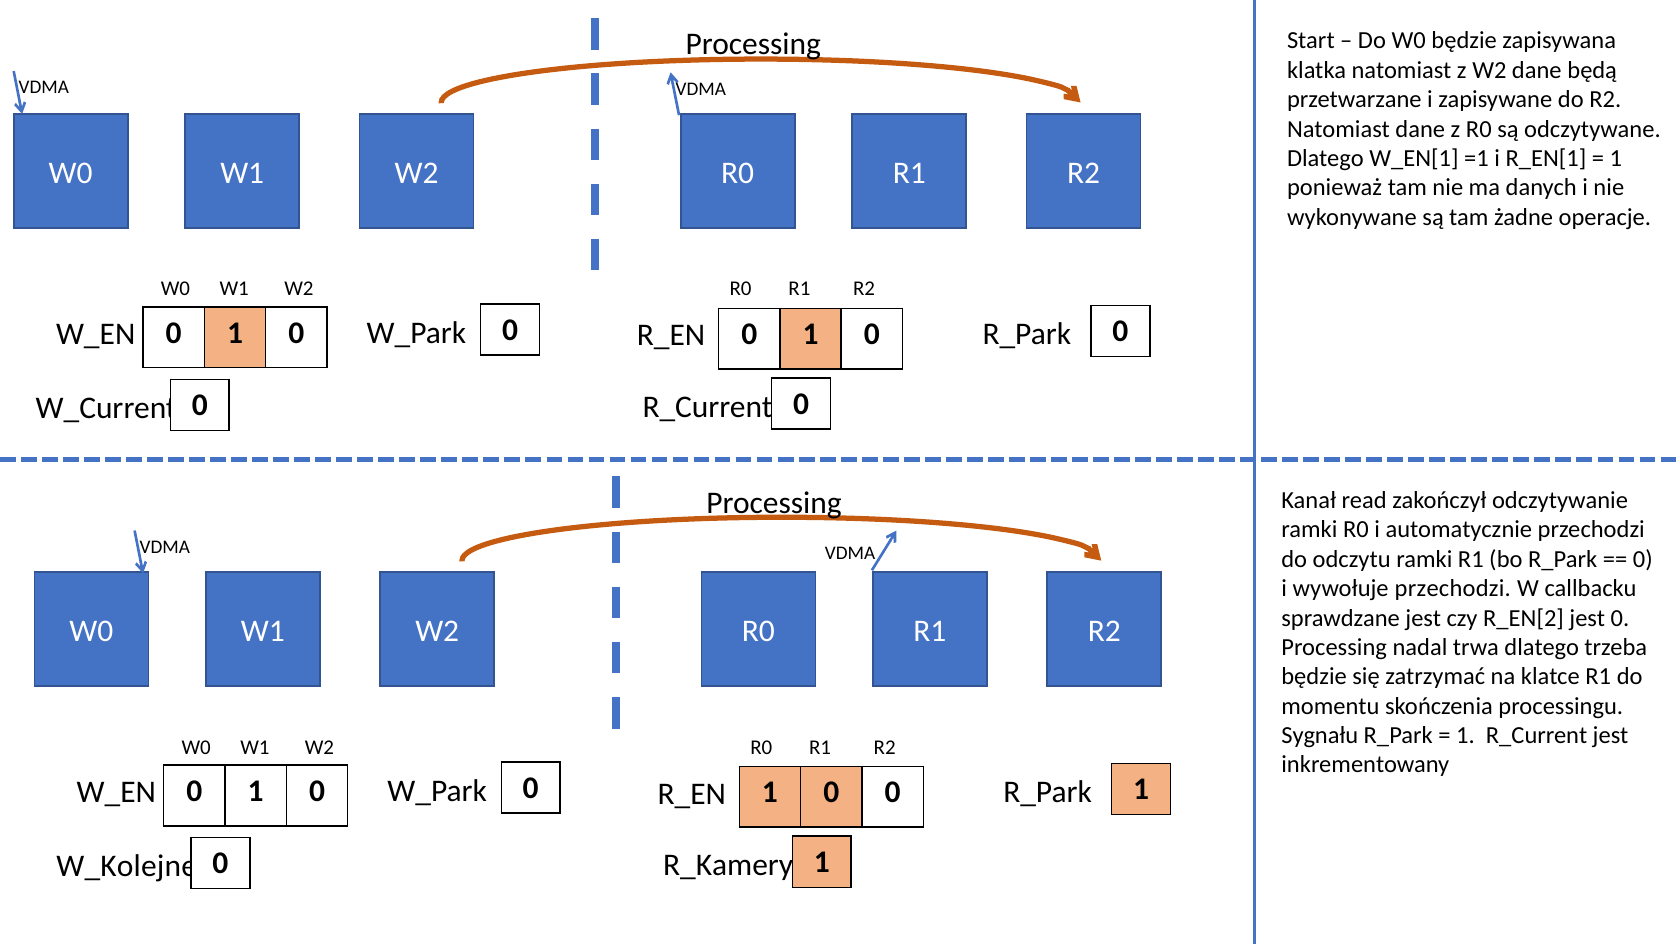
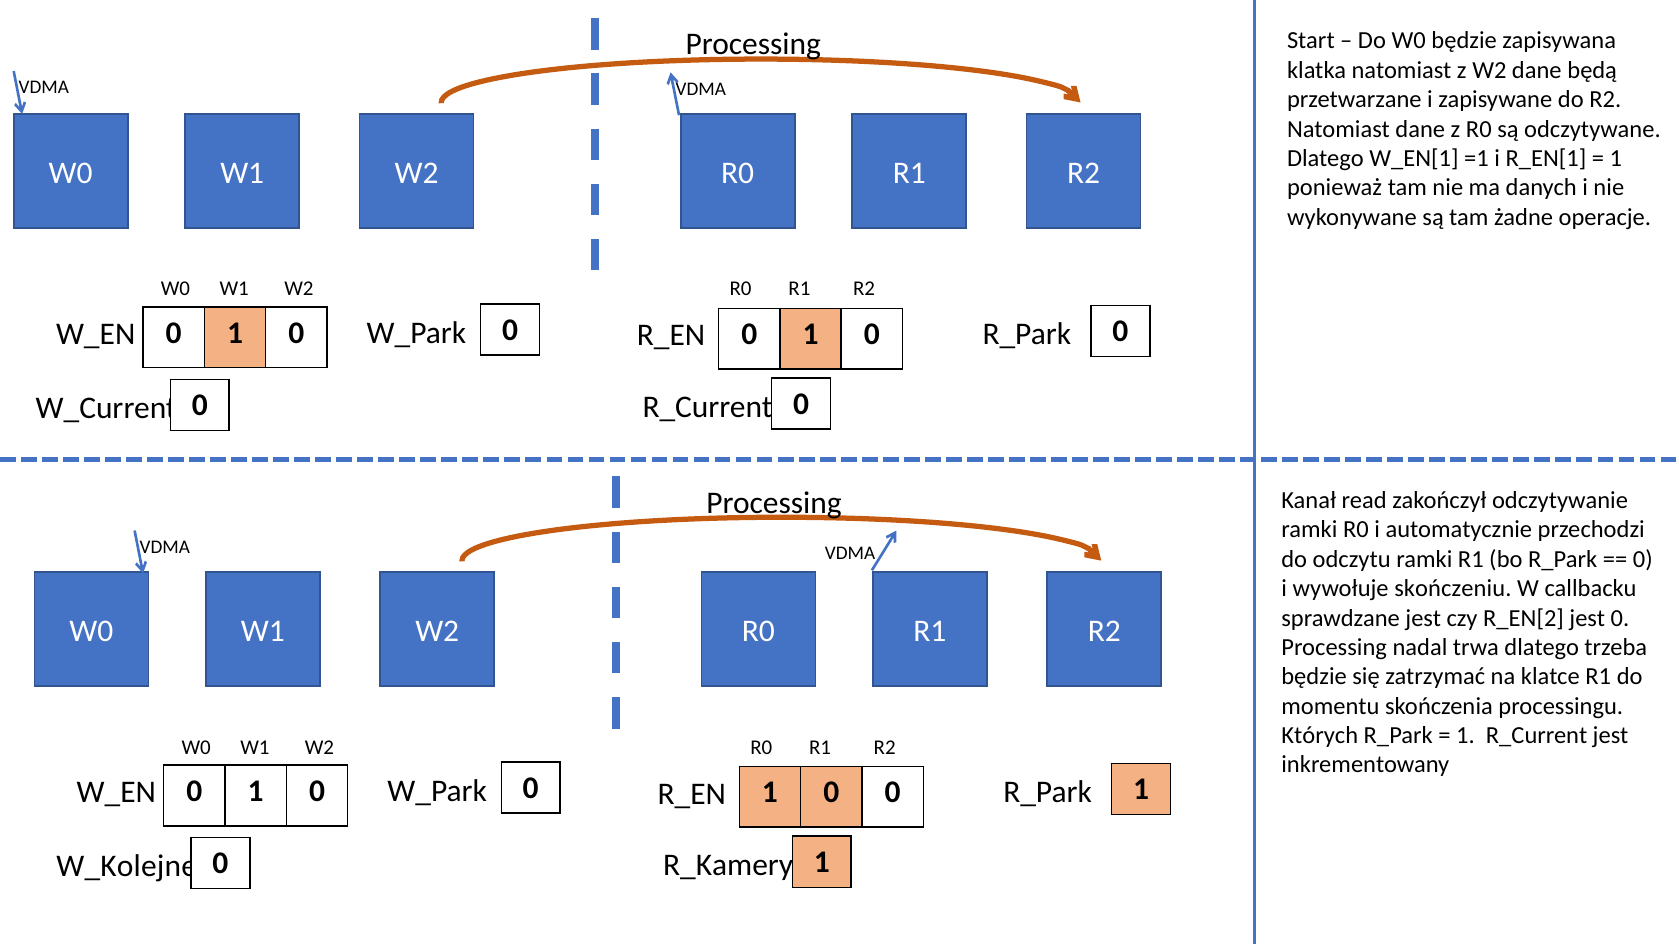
wywołuje przechodzi: przechodzi -> skończeniu (1453, 589)
Sygnału: Sygnału -> Których (1320, 736)
